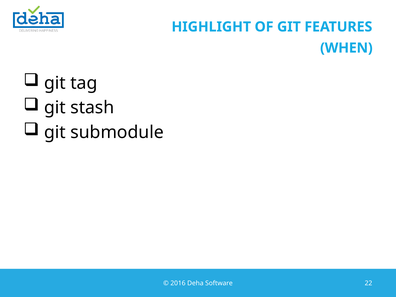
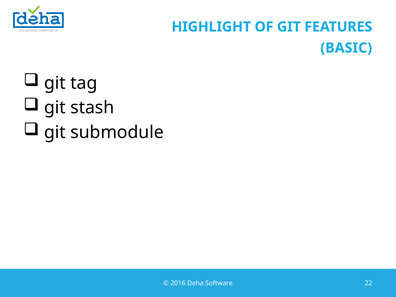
WHEN: WHEN -> BASIC (346, 48)
